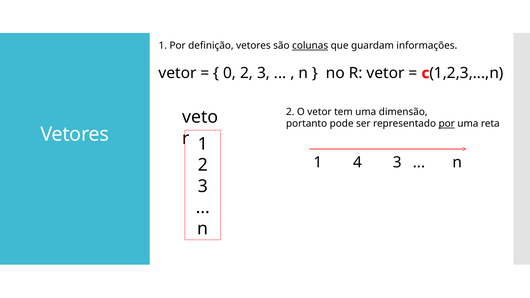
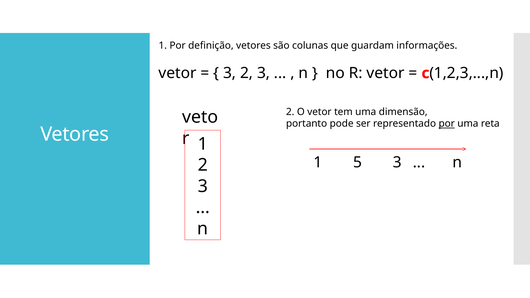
colunas underline: present -> none (310, 46)
0: 0 -> 3 (230, 73)
4: 4 -> 5 (358, 163)
